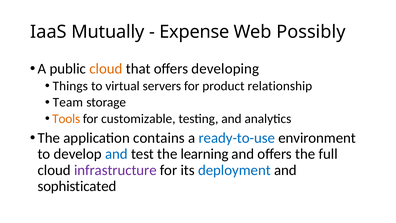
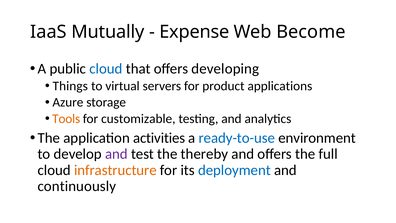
Possibly: Possibly -> Become (311, 32)
cloud colour: orange -> blue (106, 69)
relationship: relationship -> applications (280, 86)
Team: Team -> Azure (68, 102)
contains: contains -> activities (159, 138)
and colour: blue -> purple (116, 154)
learning: learning -> thereby (204, 154)
infrastructure colour: purple -> orange (115, 170)
sophisticated: sophisticated -> continuously (77, 186)
